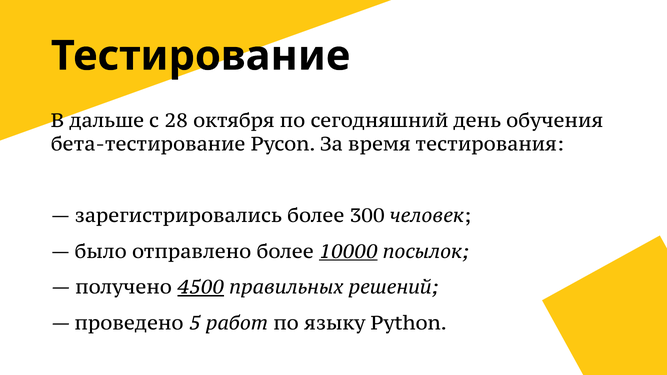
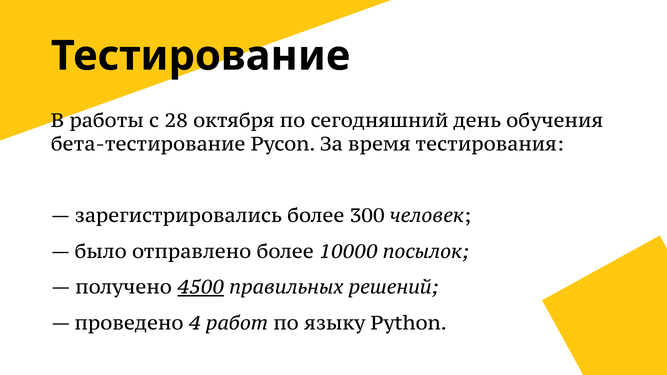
дальше: дальше -> работы (107, 121)
10000 underline: present -> none (348, 252)
5: 5 -> 4 (195, 323)
